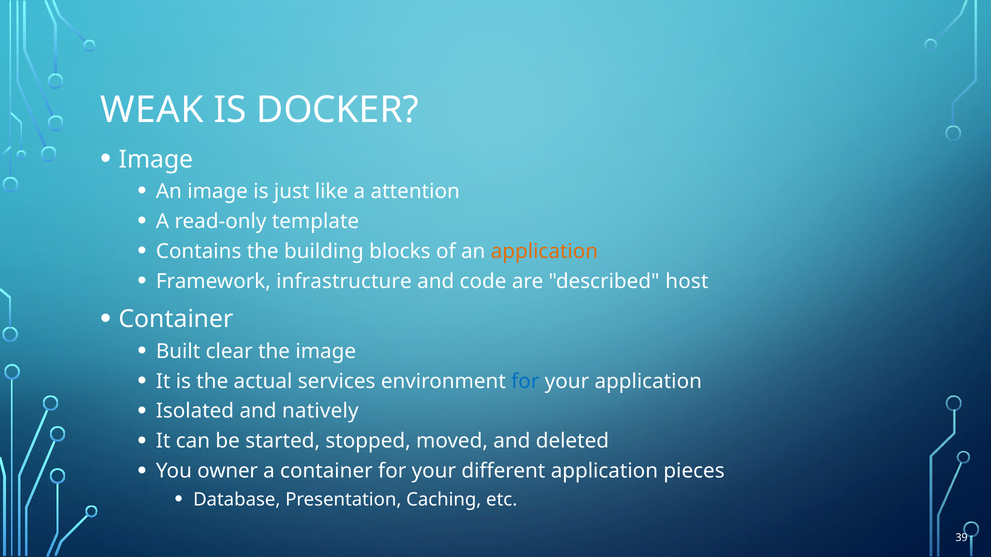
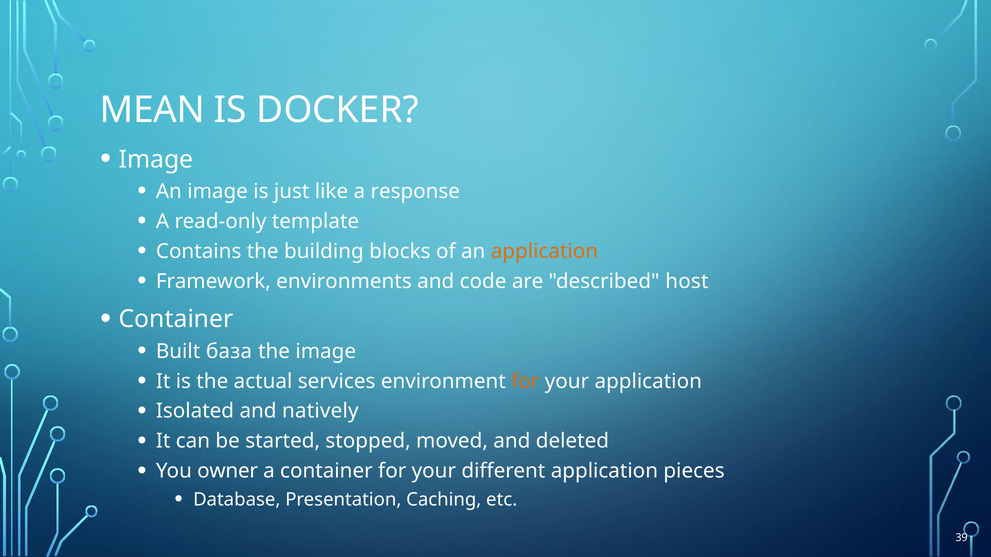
WEAK: WEAK -> MEAN (152, 110)
attention: attention -> response (415, 192)
infrastructure: infrastructure -> environments (344, 282)
clear: clear -> база (229, 352)
for colour: blue -> orange (525, 382)
